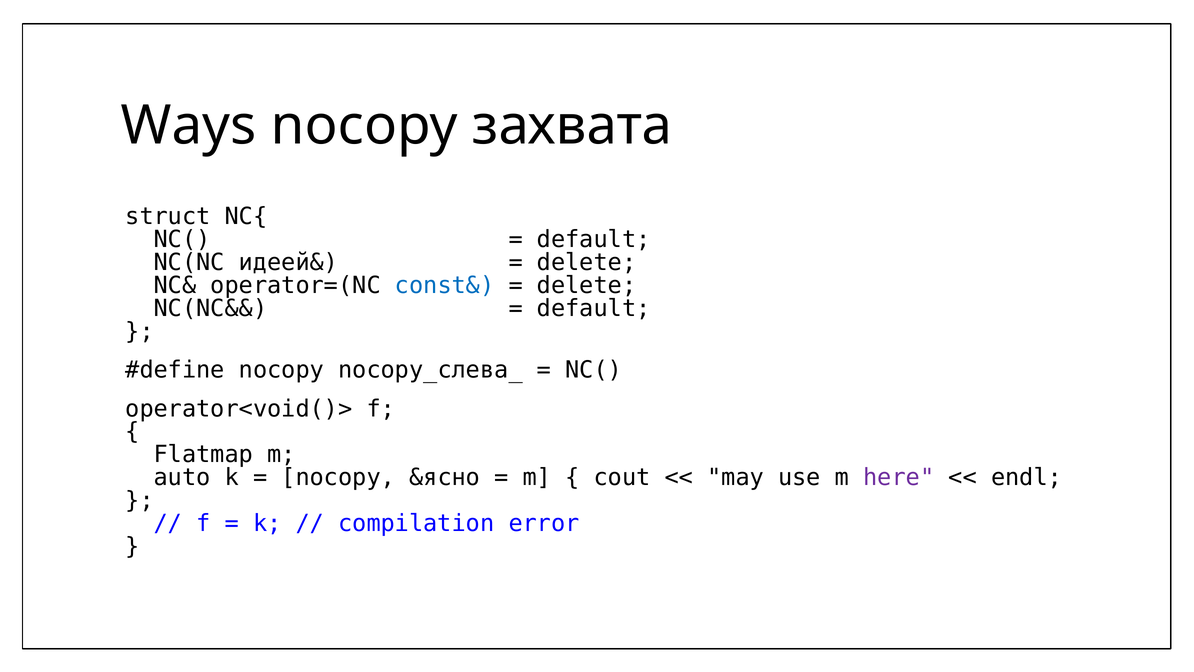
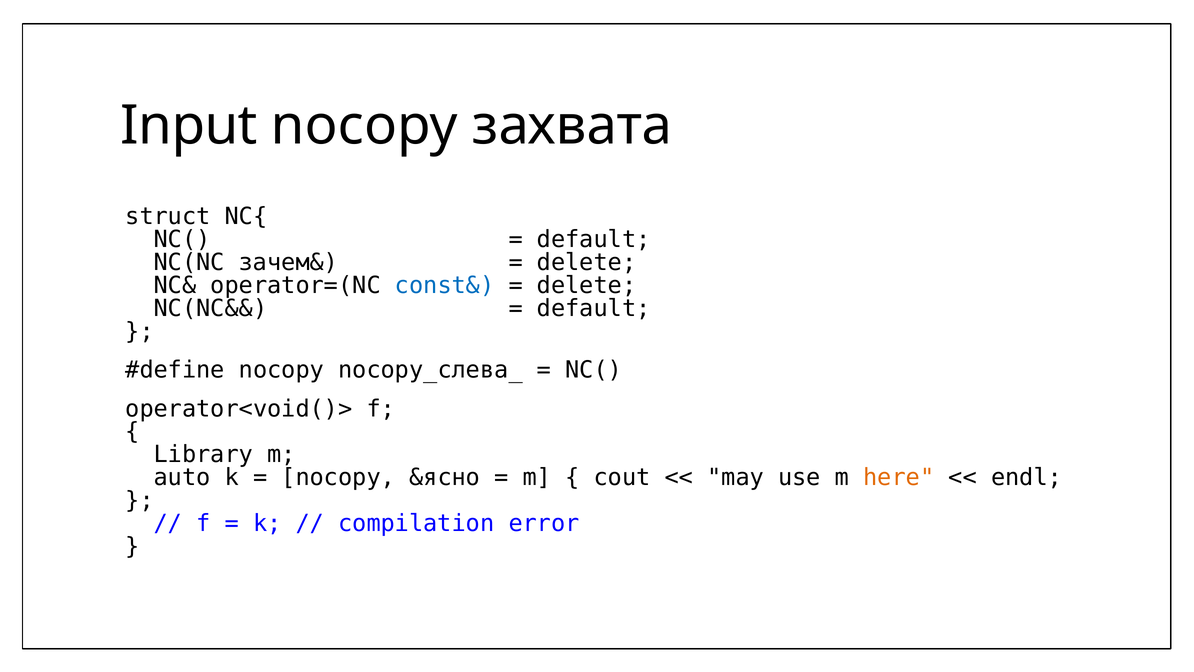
Ways: Ways -> Input (189, 126)
идеей&: идеей& -> зачем& (288, 262)
Flatmap: Flatmap -> Library (203, 454)
here colour: purple -> orange (899, 477)
